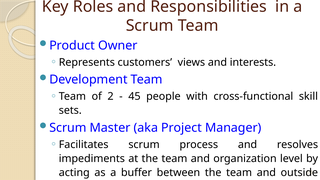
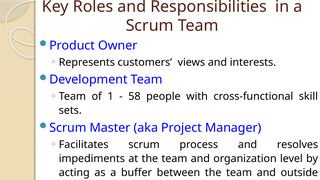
2: 2 -> 1 (111, 96)
45: 45 -> 58 (134, 96)
